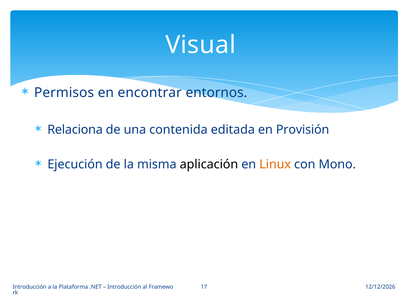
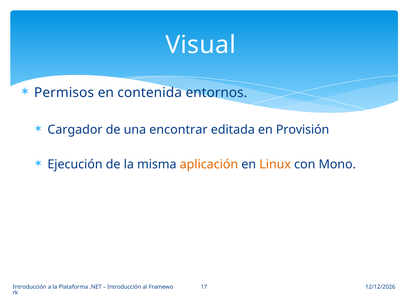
encontrar: encontrar -> contenida (150, 93)
Relaciona: Relaciona -> Cargador (75, 130)
contenida: contenida -> encontrar (178, 130)
aplicación colour: black -> orange (209, 165)
